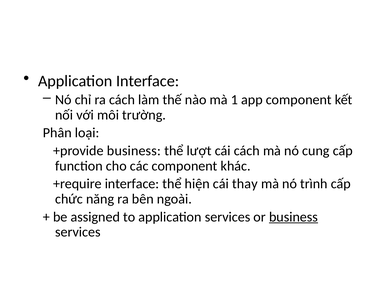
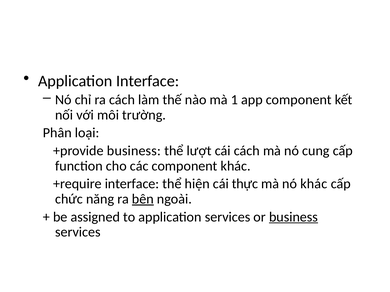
thay: thay -> thực (245, 184)
nó trình: trình -> khác (314, 184)
bên underline: none -> present (143, 199)
